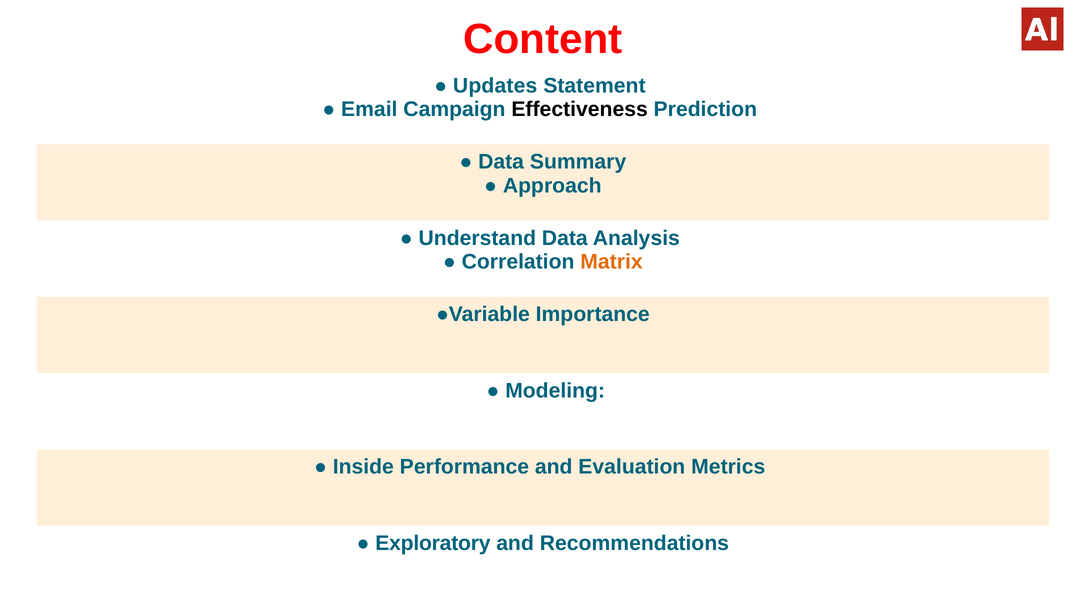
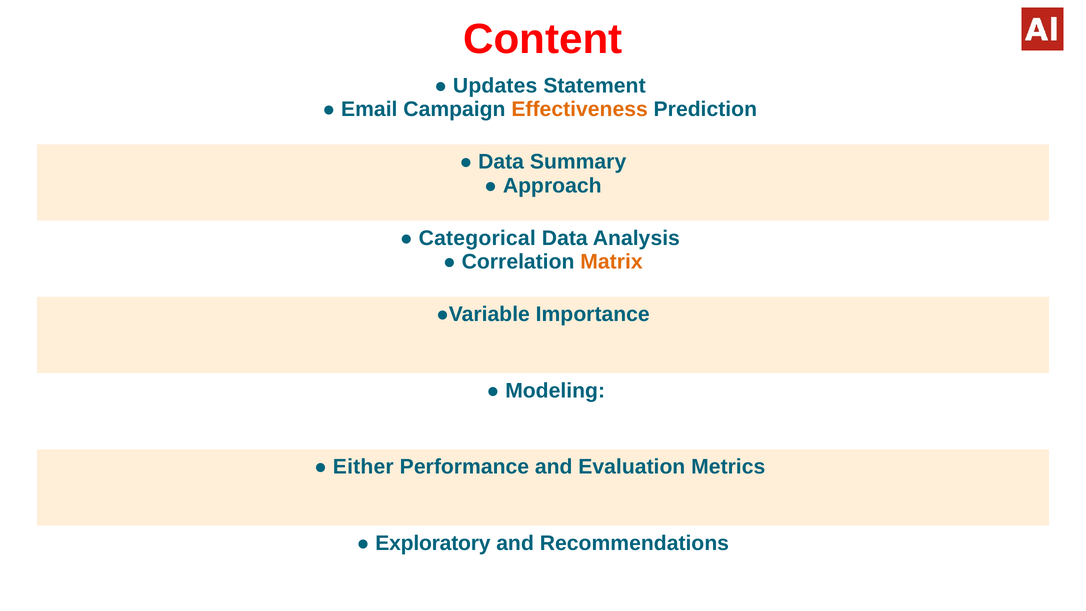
Effectiveness colour: black -> orange (580, 109)
Understand: Understand -> Categorical (477, 238)
Inside: Inside -> Either (363, 467)
